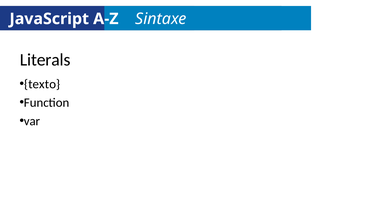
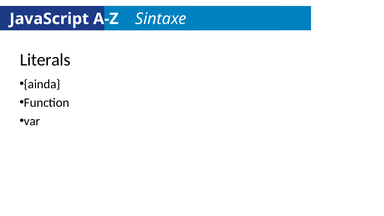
texto: texto -> ainda (42, 84)
